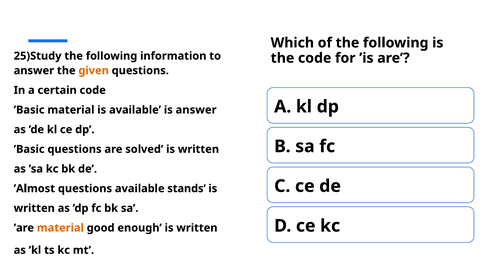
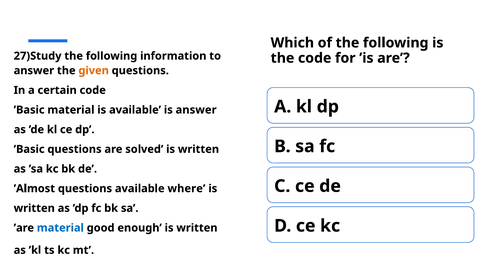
25)Study: 25)Study -> 27)Study (38, 56)
stands: stands -> where (186, 189)
material colour: orange -> blue (60, 228)
